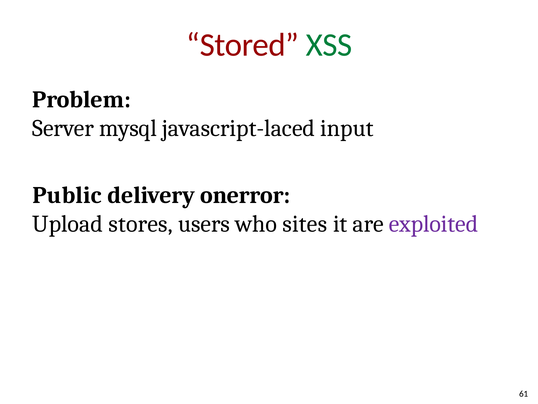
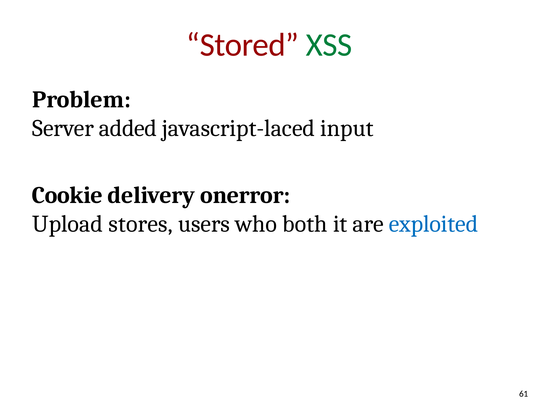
mysql: mysql -> added (128, 128)
Public: Public -> Cookie (67, 195)
sites: sites -> both (305, 224)
exploited colour: purple -> blue (433, 224)
